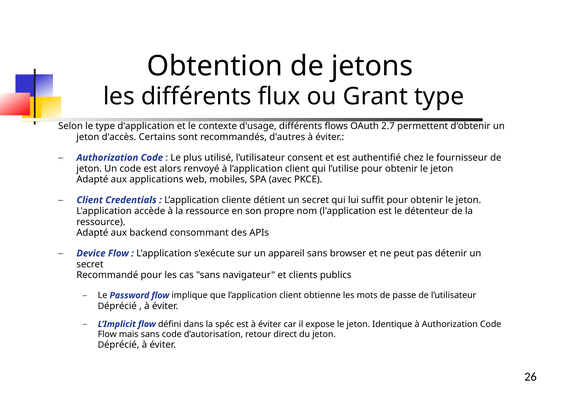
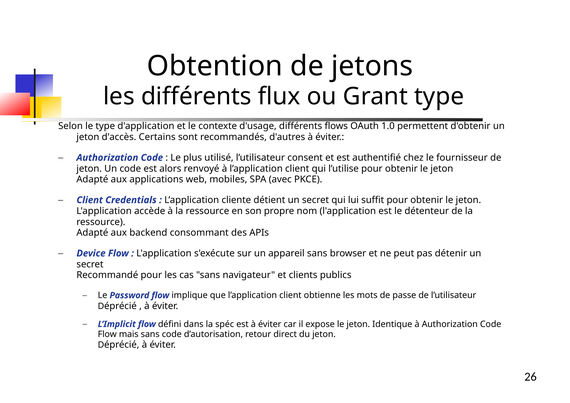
2.7: 2.7 -> 1.0 (388, 126)
